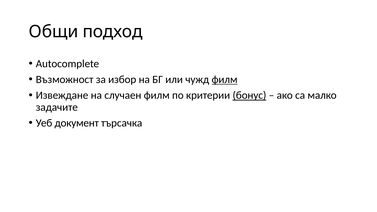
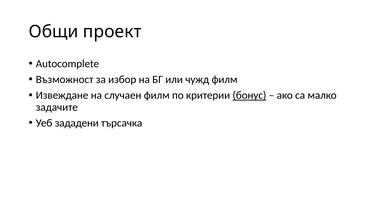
подход: подход -> проект (112, 32)
филм underline: present -> none (225, 80)
документ: документ -> зададени (77, 123)
